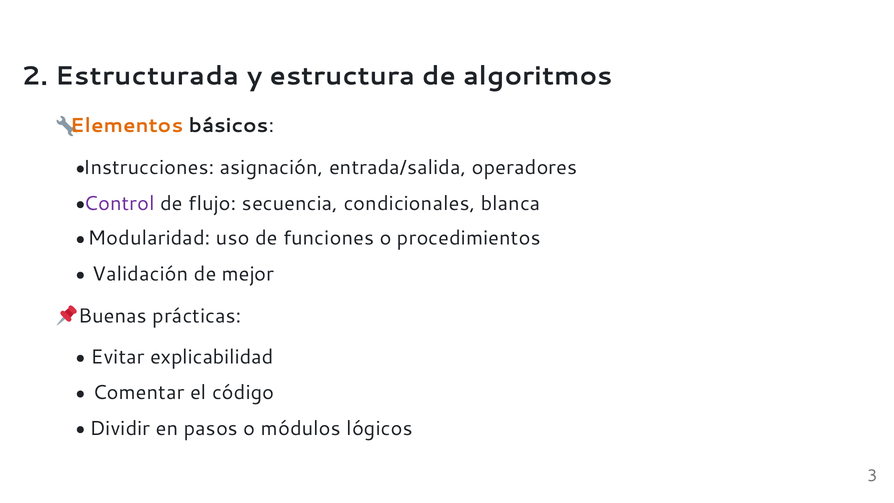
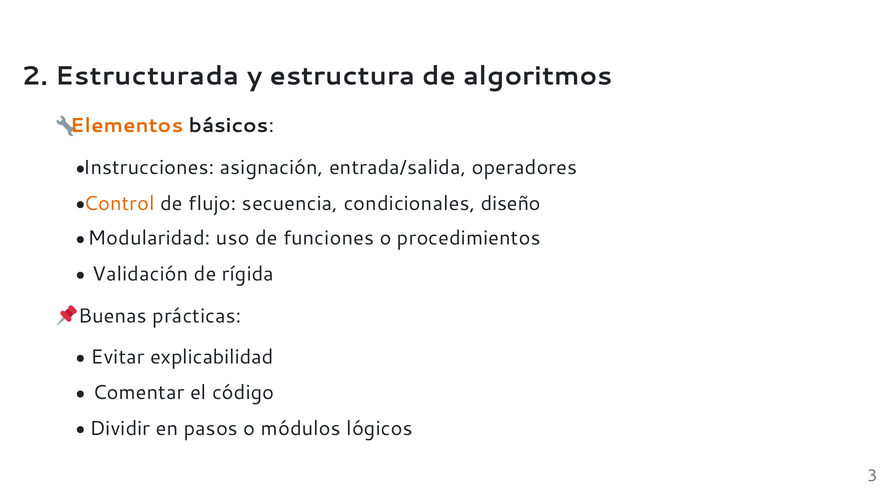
Control colour: purple -> orange (119, 203)
blanca: blanca -> diseño (511, 203)
mejor: mejor -> rígida (248, 274)
